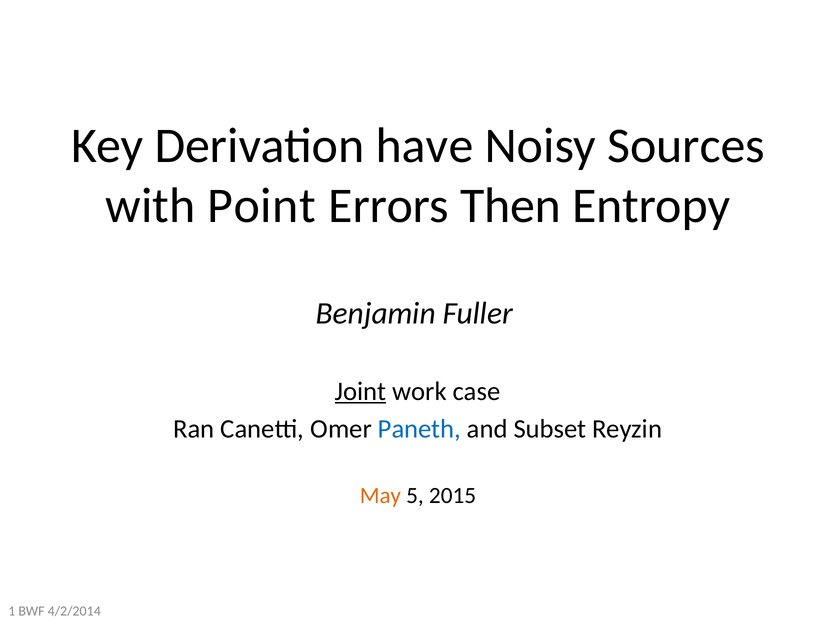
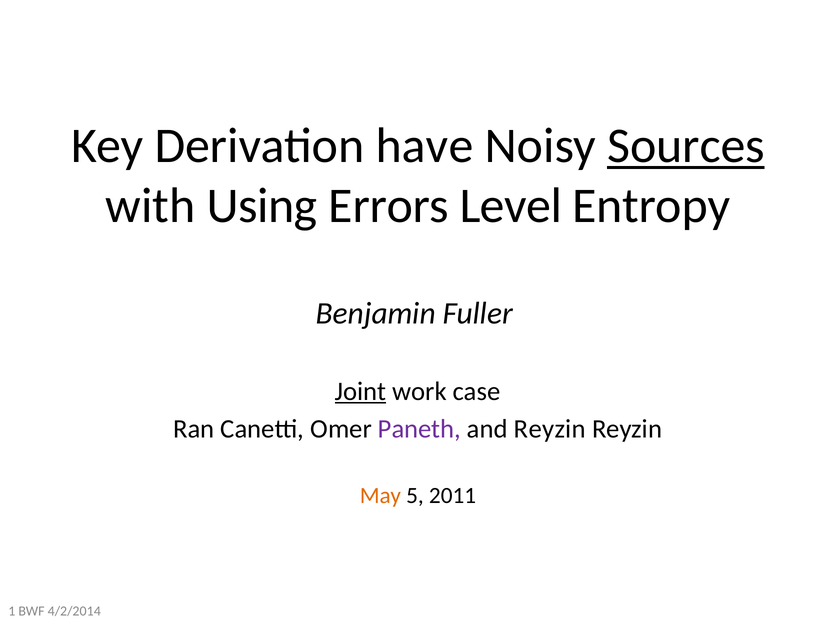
Sources underline: none -> present (686, 146)
Point: Point -> Using (262, 206)
Then: Then -> Level (511, 206)
Paneth colour: blue -> purple (419, 429)
and Subset: Subset -> Reyzin (550, 429)
2015: 2015 -> 2011 (453, 496)
